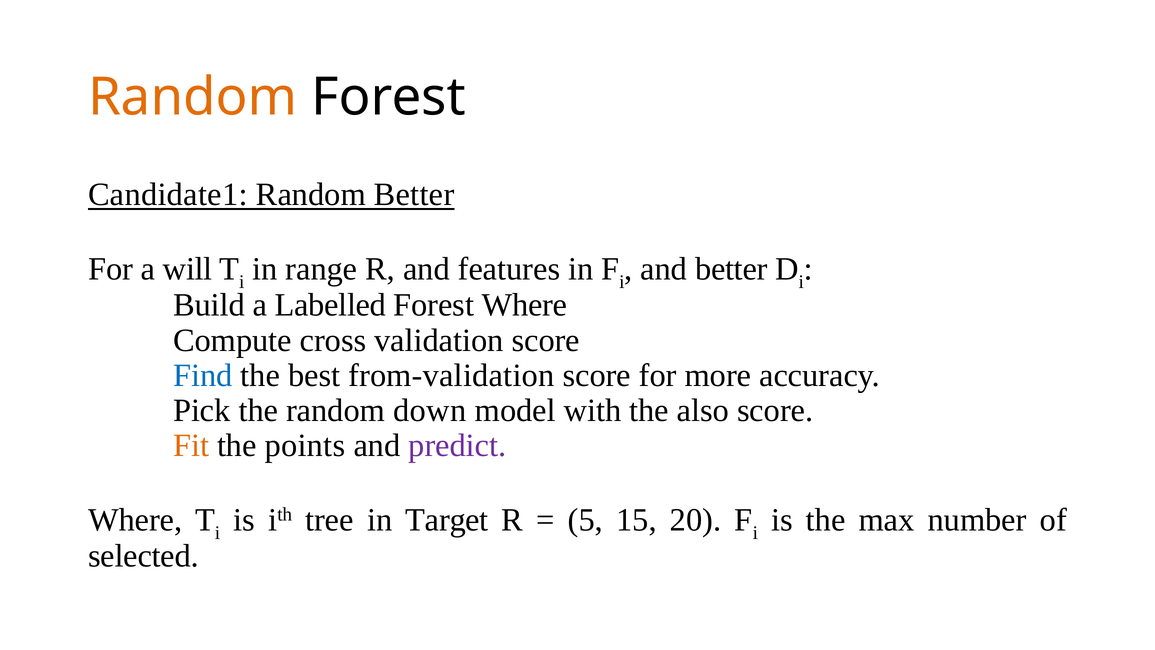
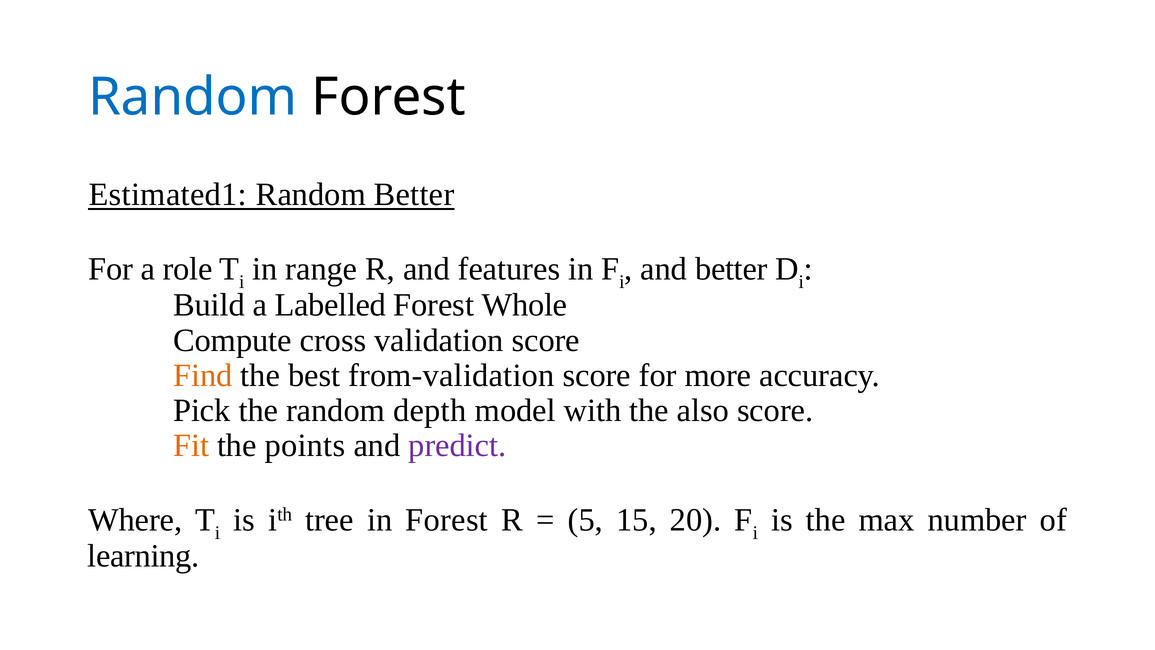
Random colour: orange -> blue (193, 97)
Candidate1: Candidate1 -> Estimated1 (168, 195)
will: will -> role (188, 269)
Forest Where: Where -> Whole (524, 305)
Find colour: blue -> orange (203, 375)
down: down -> depth (430, 410)
in Target: Target -> Forest (447, 520)
selected: selected -> learning (143, 556)
